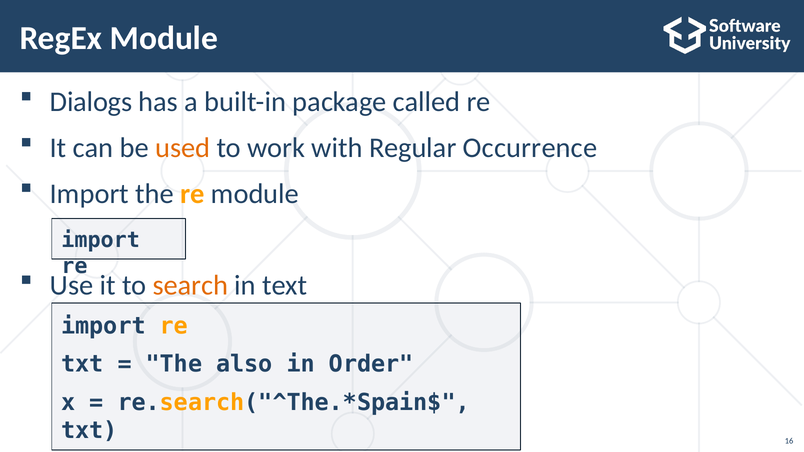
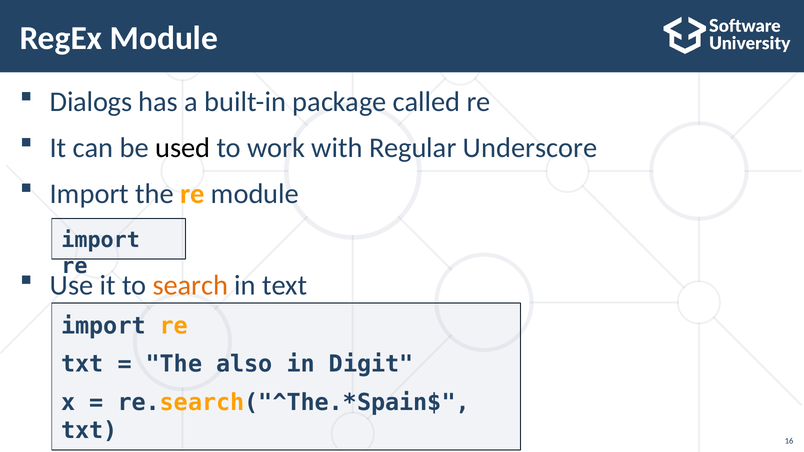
used colour: orange -> black (183, 148)
Occurrence: Occurrence -> Underscore (530, 148)
Order: Order -> Digit (371, 364)
